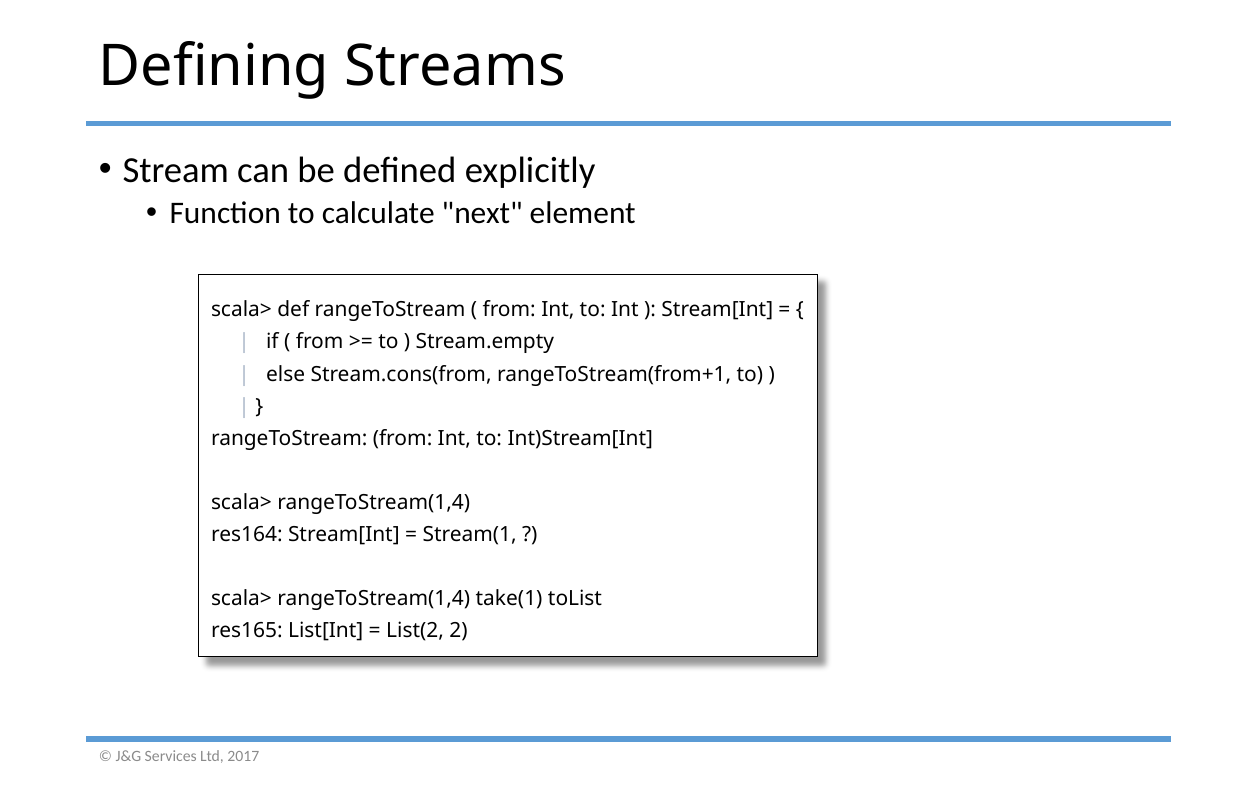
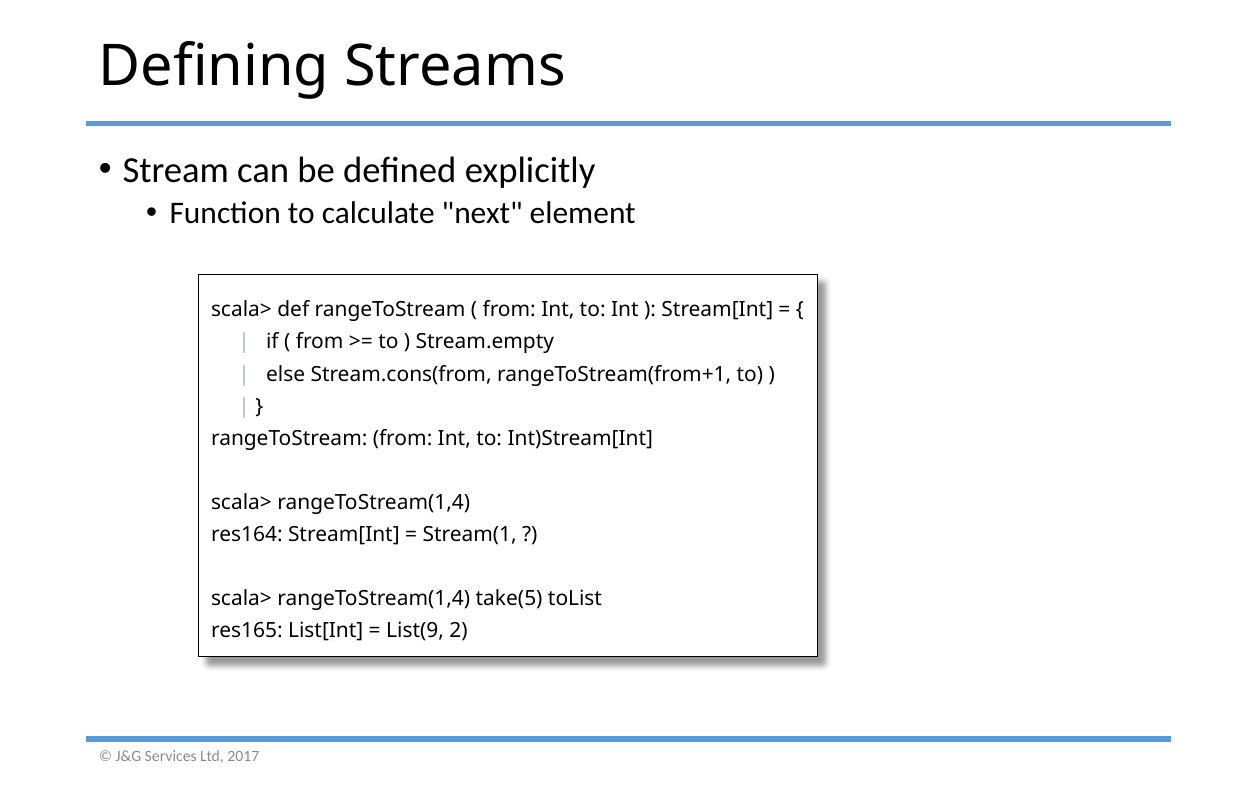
take(1: take(1 -> take(5 (509, 599)
List(2: List(2 -> List(9 (415, 631)
